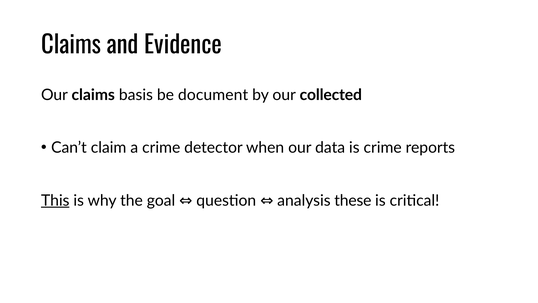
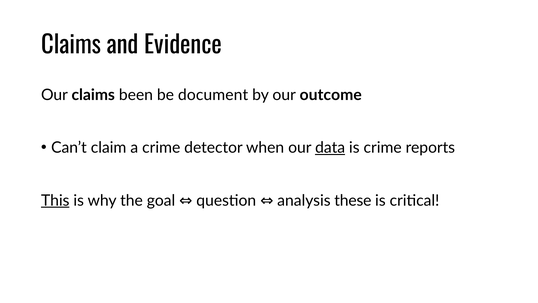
basis: basis -> been (136, 95)
collected: collected -> outcome (331, 95)
data underline: none -> present (330, 148)
